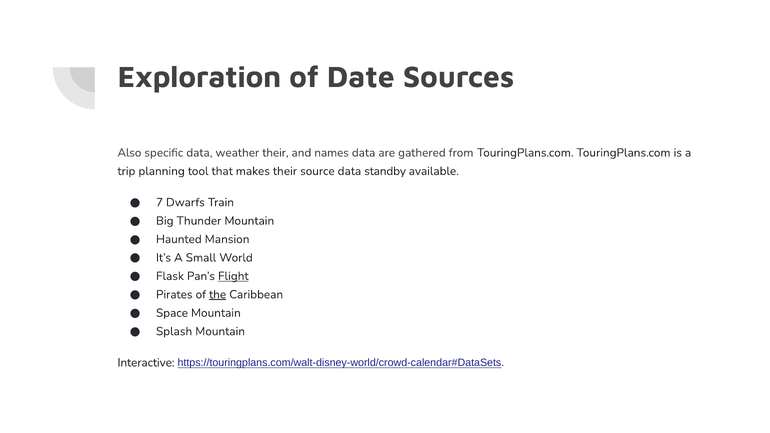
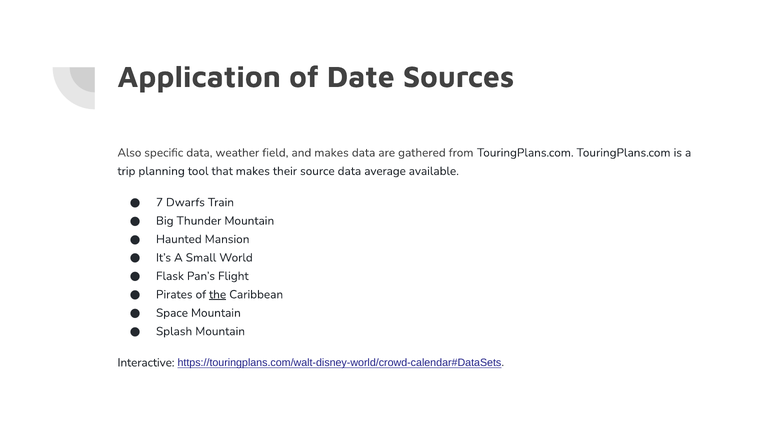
Exploration: Exploration -> Application (199, 77)
weather their: their -> field (275, 153)
and names: names -> makes (332, 153)
standby: standby -> average (385, 171)
Flight underline: present -> none (233, 276)
